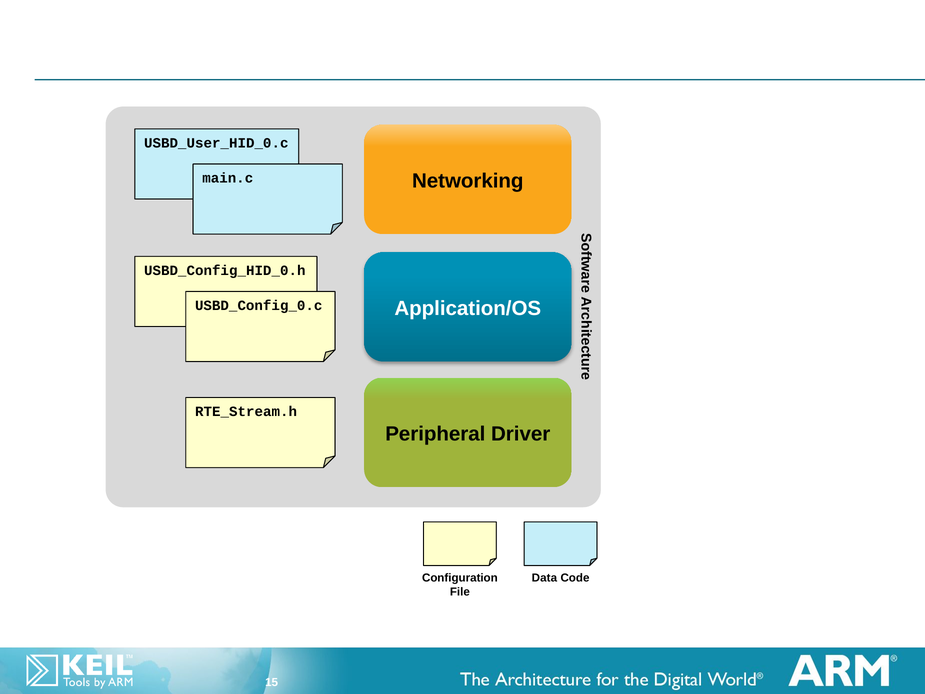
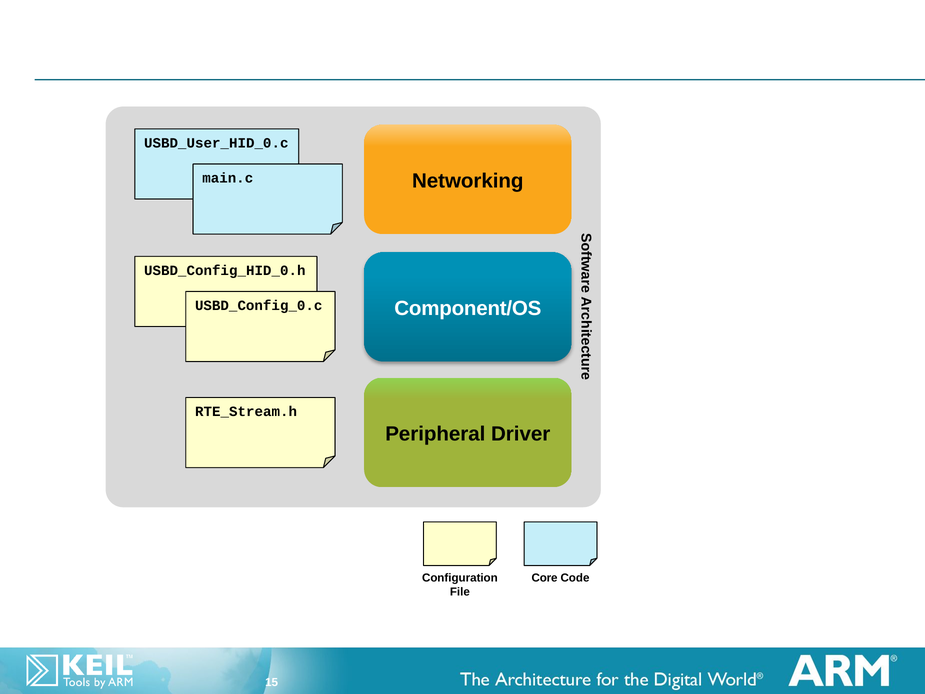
Application/OS: Application/OS -> Component/OS (468, 308)
Data: Data -> Core (545, 578)
